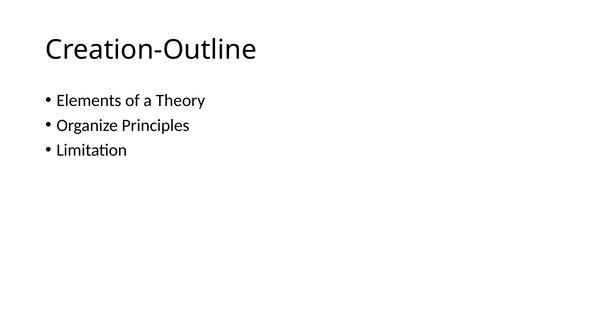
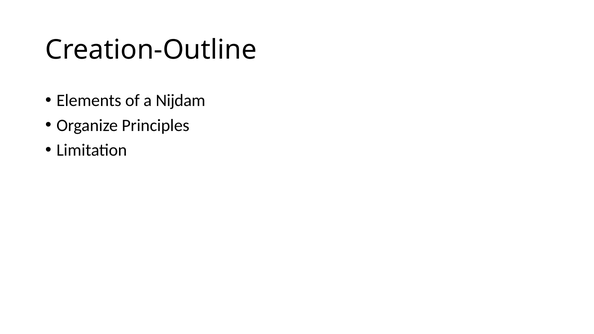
Theory: Theory -> Nijdam (181, 100)
